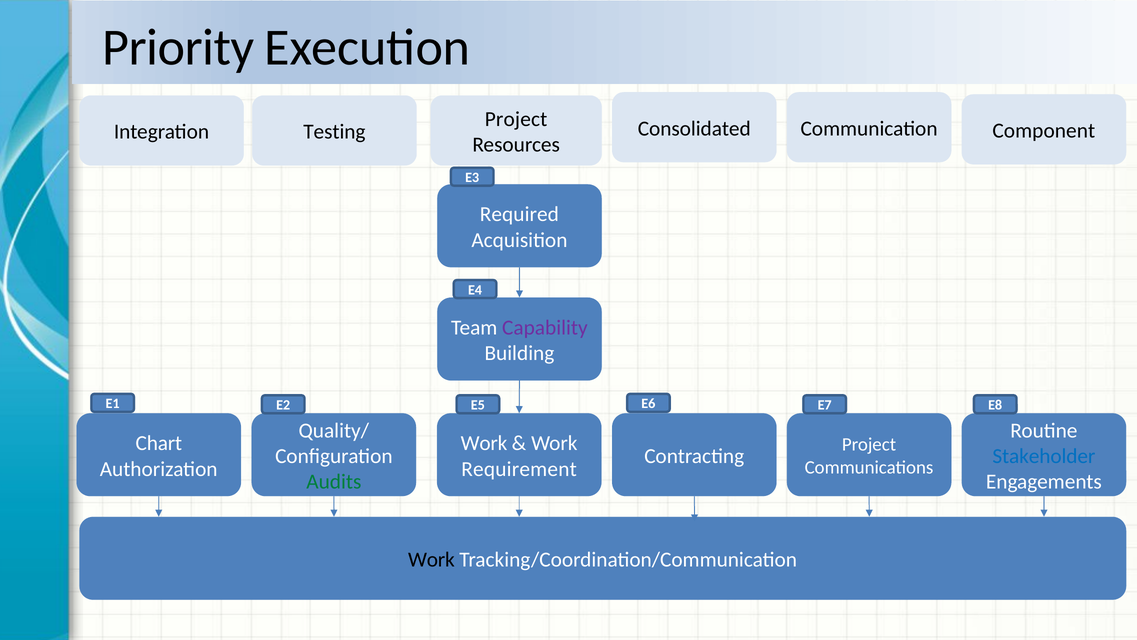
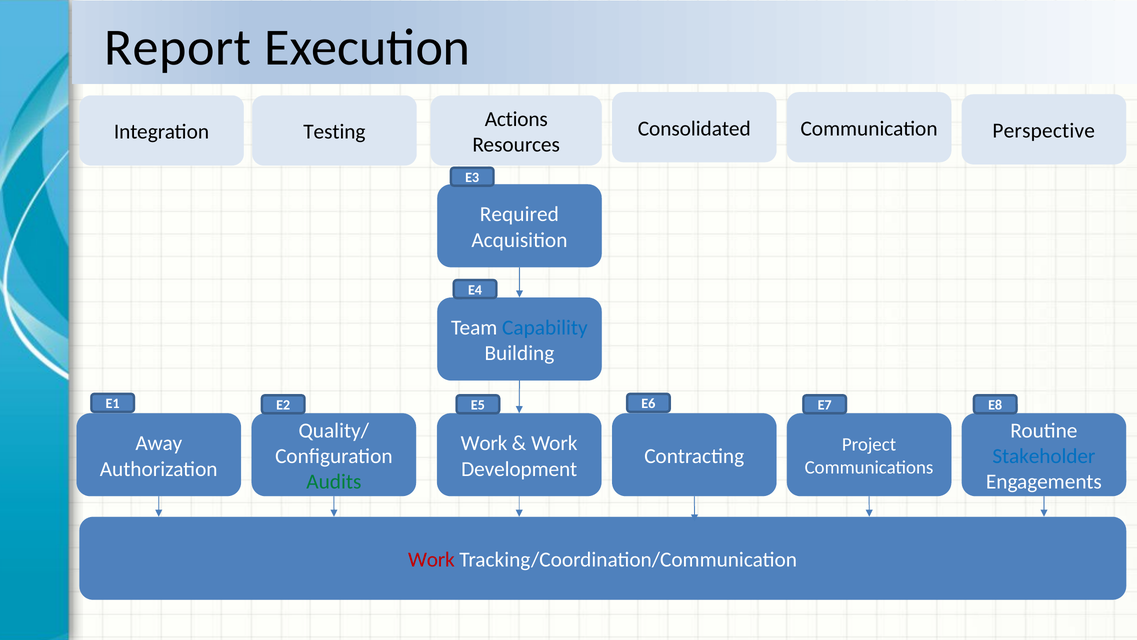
Priority: Priority -> Report (178, 47)
Project: Project -> Actions (516, 119)
Component: Component -> Perspective (1044, 131)
Capability colour: purple -> blue (545, 327)
Chart: Chart -> Away (159, 443)
Requirement: Requirement -> Development (519, 469)
Work colour: black -> red (431, 559)
